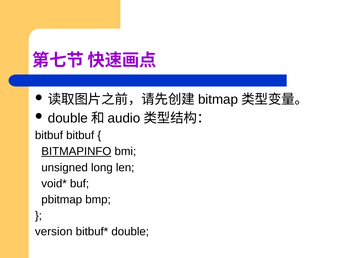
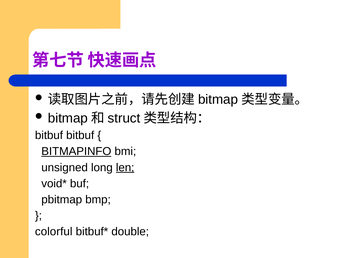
double: double -> bitmap (68, 118)
audio: audio -> struct (124, 118)
len underline: none -> present (125, 167)
version: version -> colorful (54, 232)
